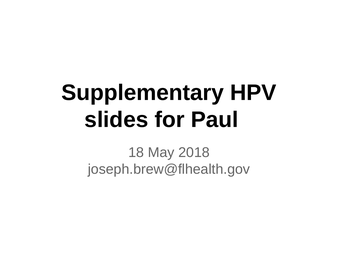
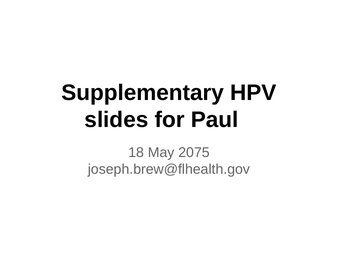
2018: 2018 -> 2075 (194, 153)
